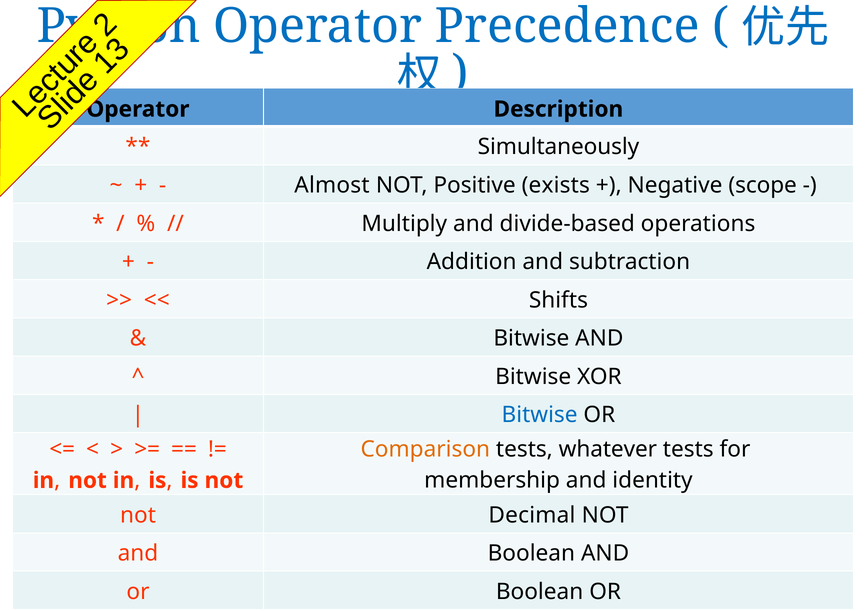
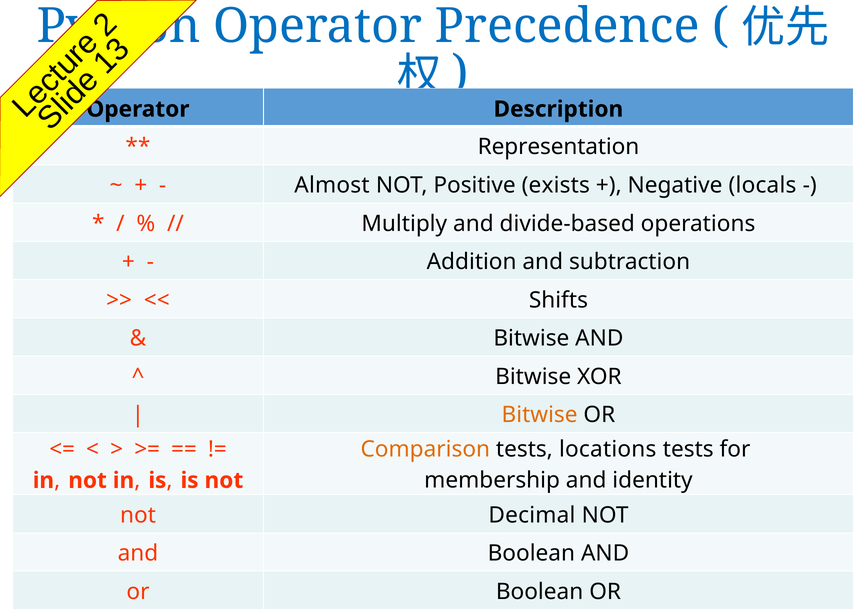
Simultaneously: Simultaneously -> Representation (559, 147)
scope: scope -> locals (762, 185)
Bitwise colour: blue -> orange (540, 414)
whatever: whatever -> locations (608, 449)
